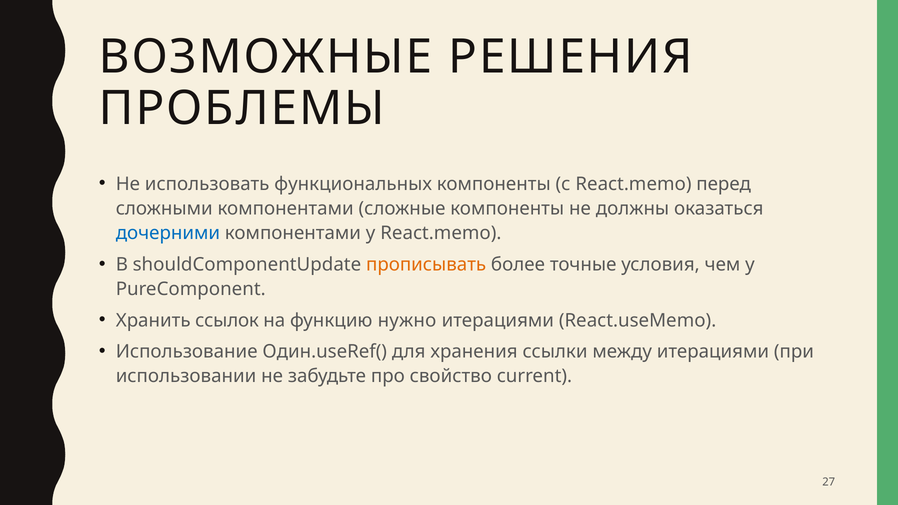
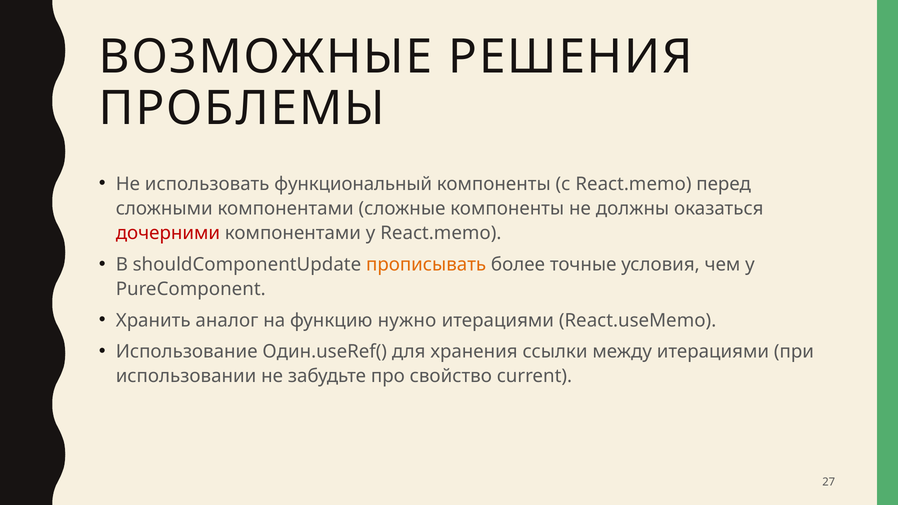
функциональных: функциональных -> функциональный (353, 184)
дочерними colour: blue -> red (168, 233)
ссылок: ссылок -> аналог (227, 320)
